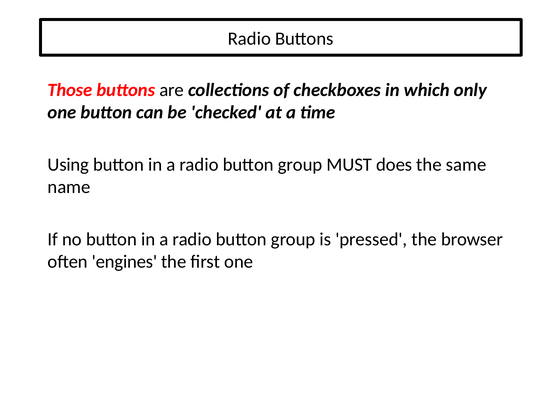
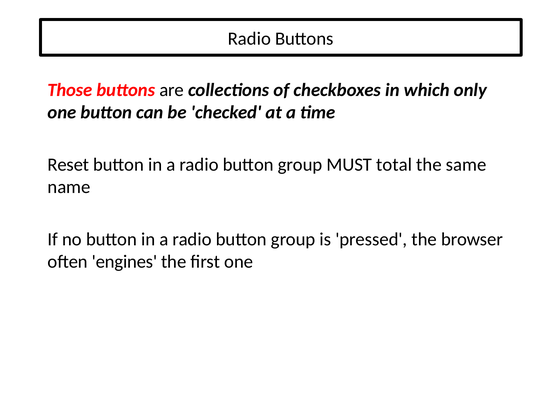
Using: Using -> Reset (68, 165)
does: does -> total (394, 165)
